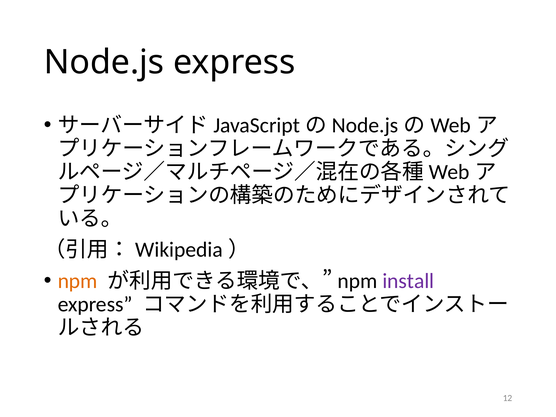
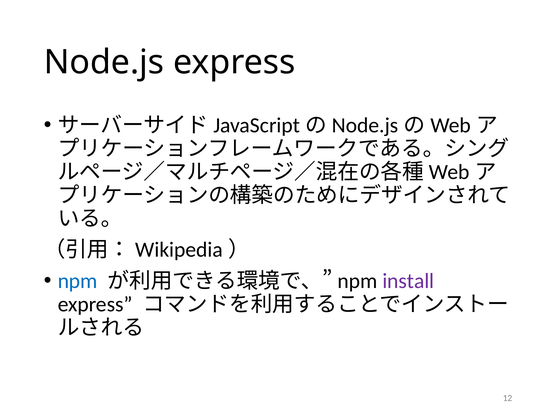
npm colour: orange -> blue (78, 281)
